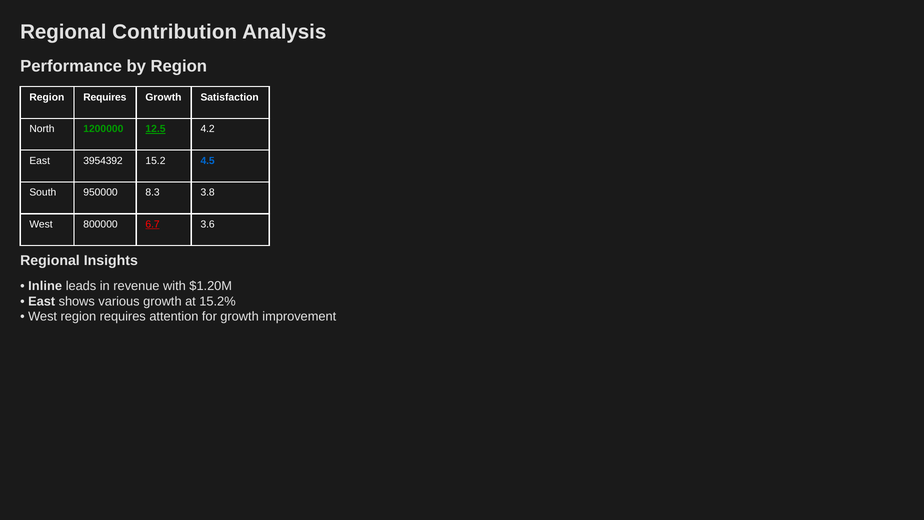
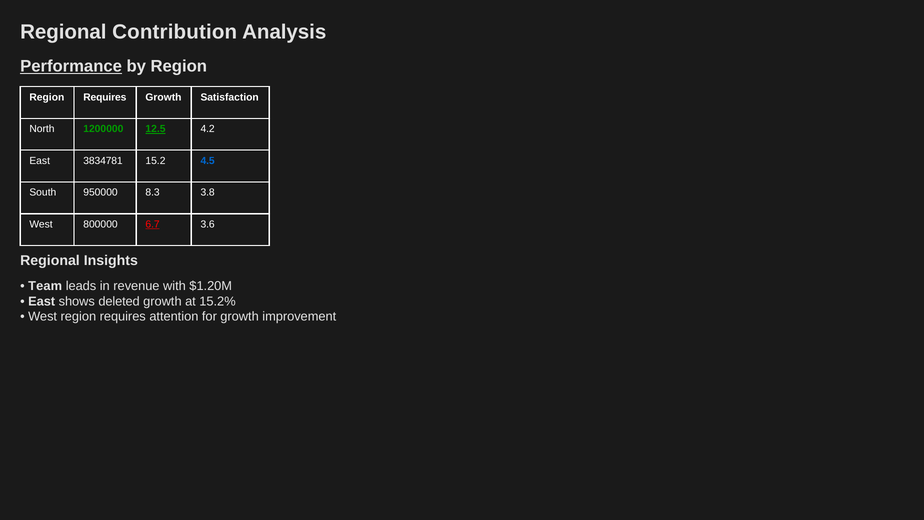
Performance underline: none -> present (71, 66)
3954392: 3954392 -> 3834781 (103, 161)
Inline: Inline -> Team (45, 286)
various: various -> deleted (119, 301)
